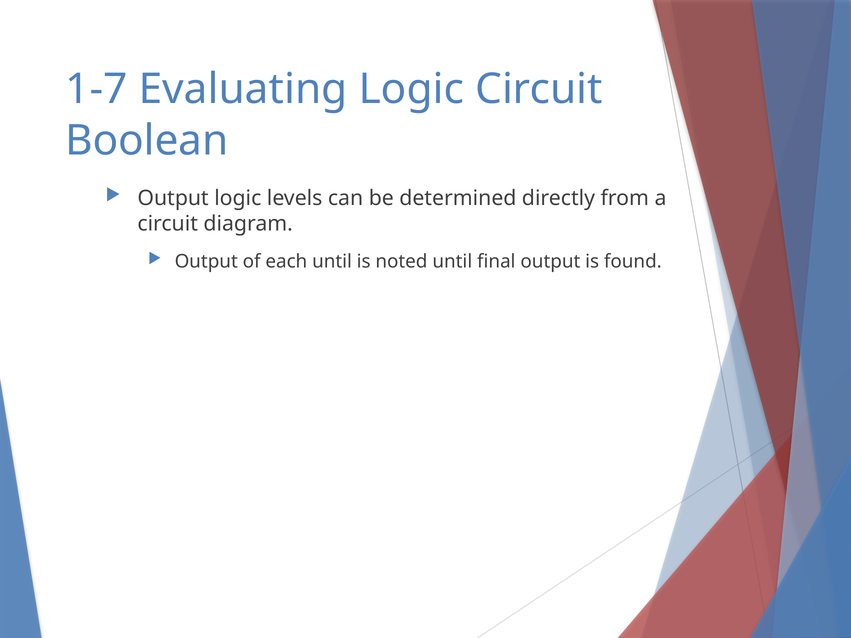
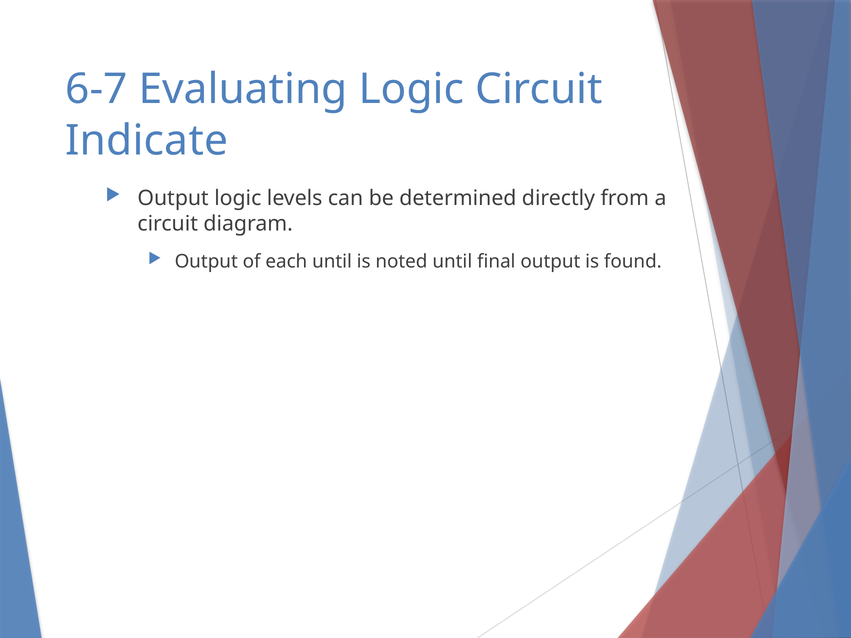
1-7: 1-7 -> 6-7 (96, 89)
Boolean: Boolean -> Indicate (147, 141)
